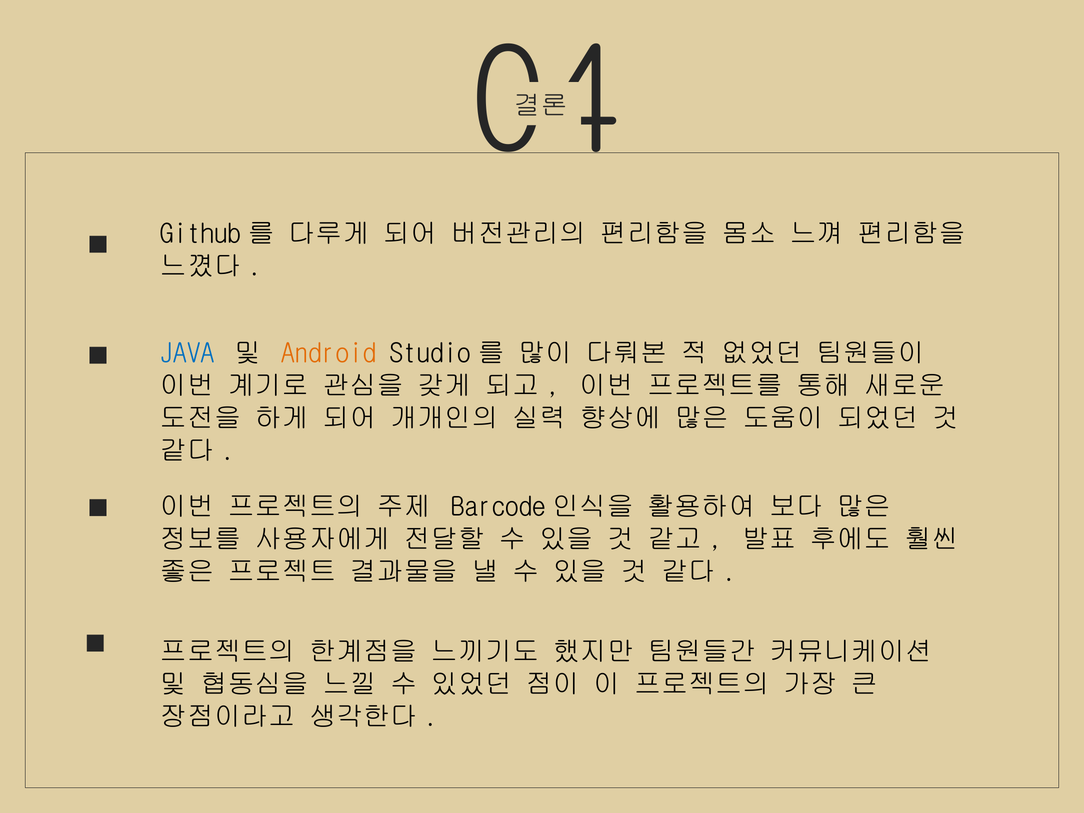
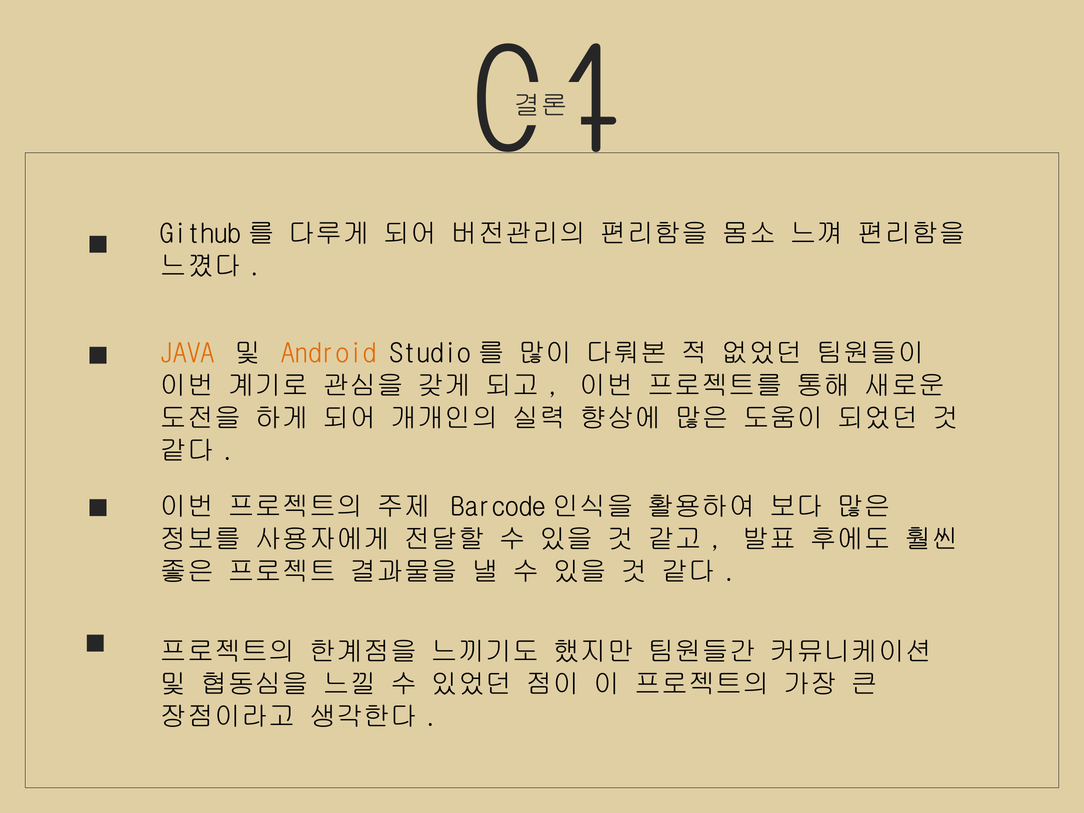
JAVA colour: blue -> orange (187, 353)
